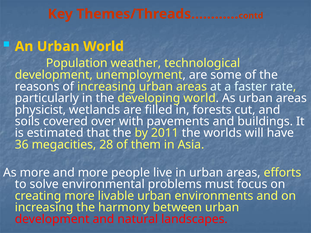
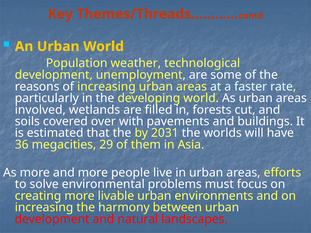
physicist: physicist -> involved (40, 110)
2011: 2011 -> 2031 (165, 133)
28: 28 -> 29 (106, 145)
